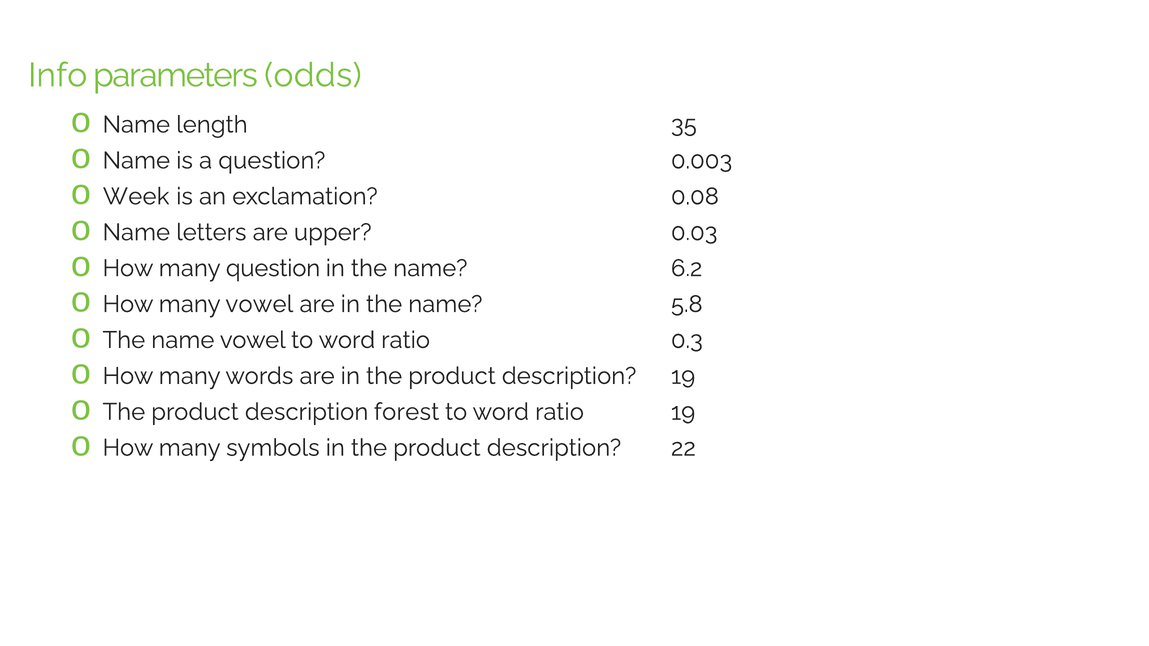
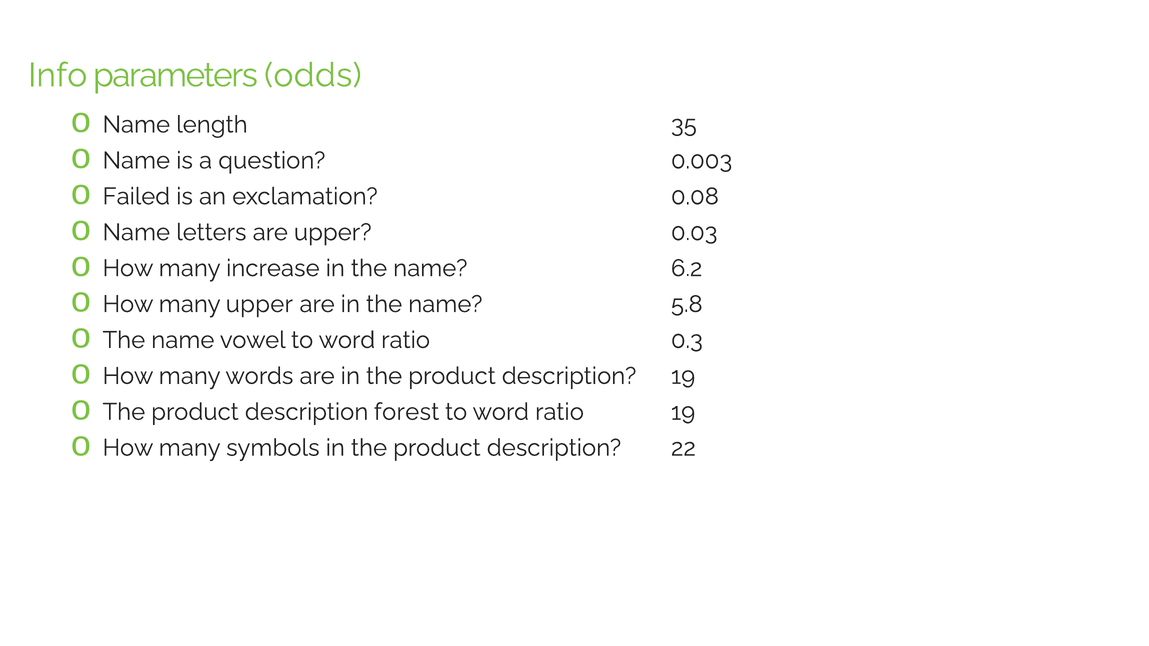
Week: Week -> Failed (136, 197)
many question: question -> increase (273, 268)
many vowel: vowel -> upper (259, 304)
